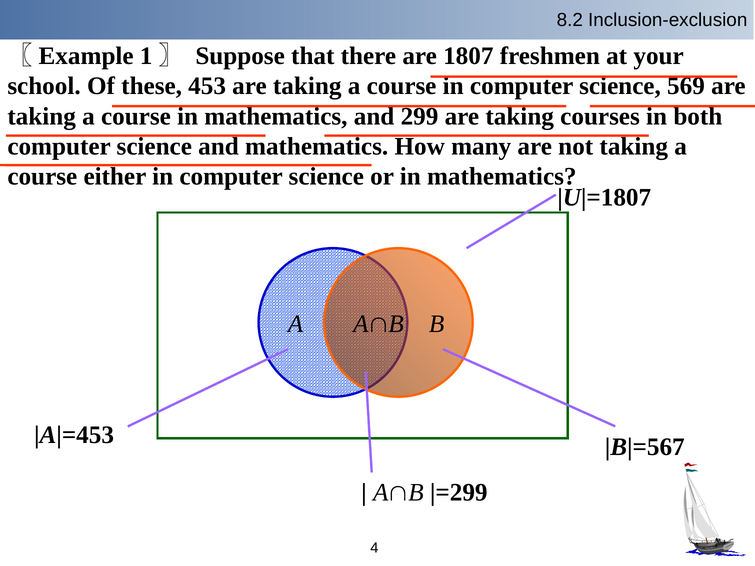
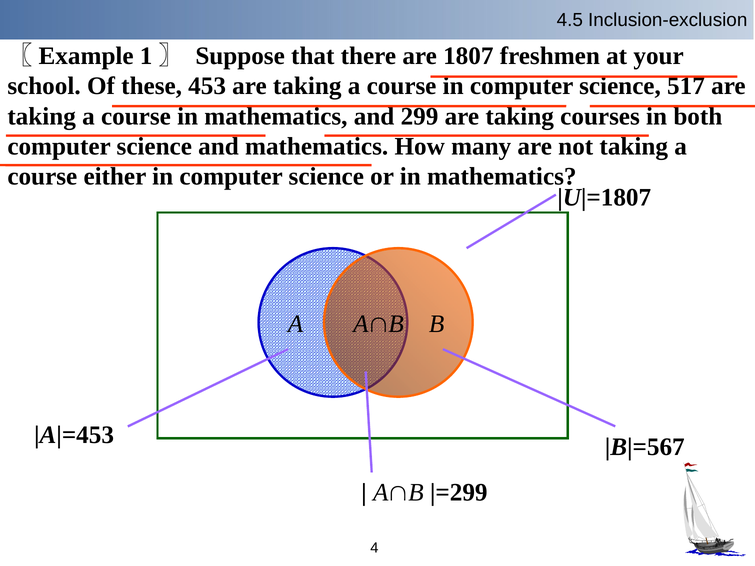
8.2: 8.2 -> 4.5 (570, 20)
569: 569 -> 517 (686, 86)
